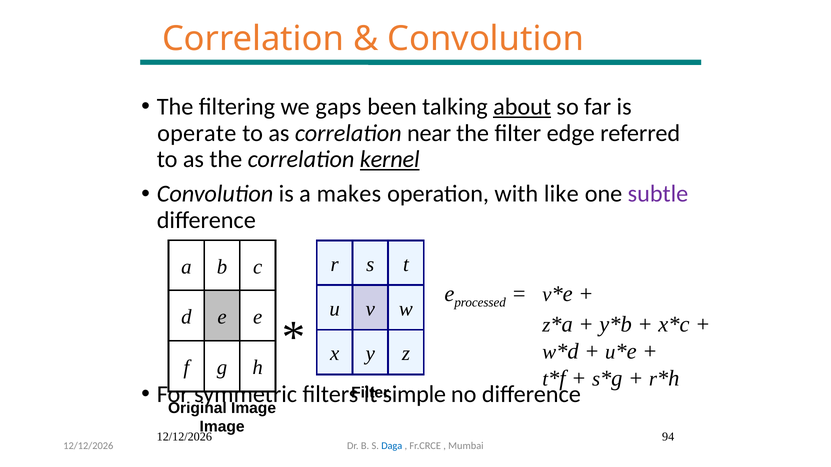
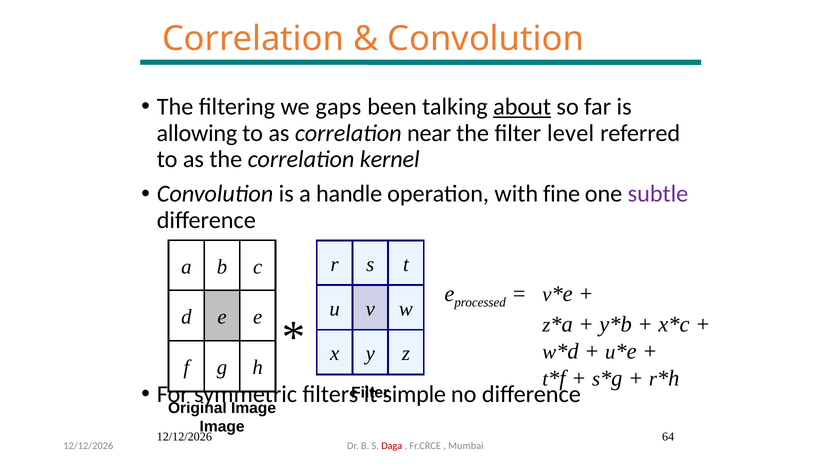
operate: operate -> allowing (197, 133)
edge: edge -> level (571, 133)
kernel underline: present -> none (390, 159)
makes: makes -> handle (349, 194)
like: like -> fine (562, 194)
94: 94 -> 64 (668, 437)
Daga colour: blue -> red (392, 446)
